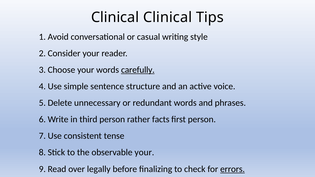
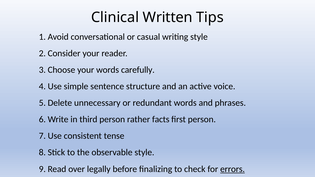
Clinical Clinical: Clinical -> Written (168, 17)
carefully underline: present -> none (138, 70)
observable your: your -> style (144, 153)
